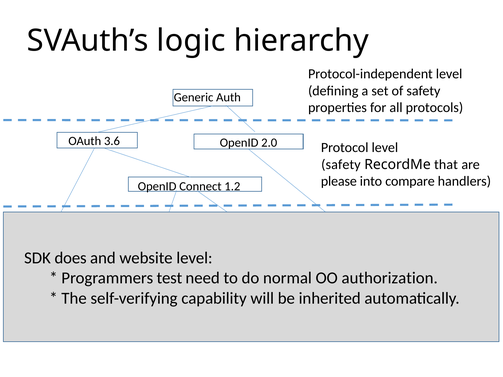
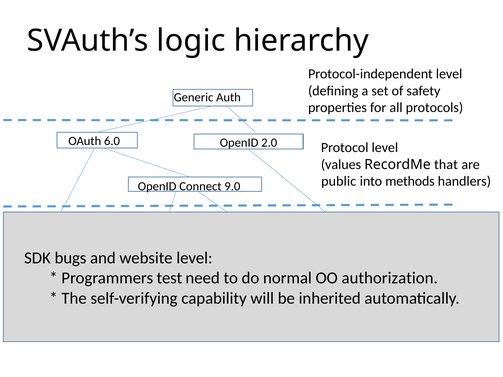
3.6: 3.6 -> 6.0 (112, 141)
safety: safety -> values (341, 165)
please: please -> public (339, 181)
compare: compare -> methods (410, 181)
1.2: 1.2 -> 9.0 (232, 186)
does: does -> bugs (71, 258)
